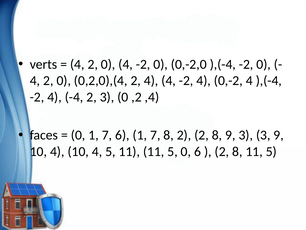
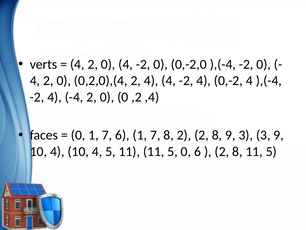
-4 2 3: 3 -> 0 (107, 97)
